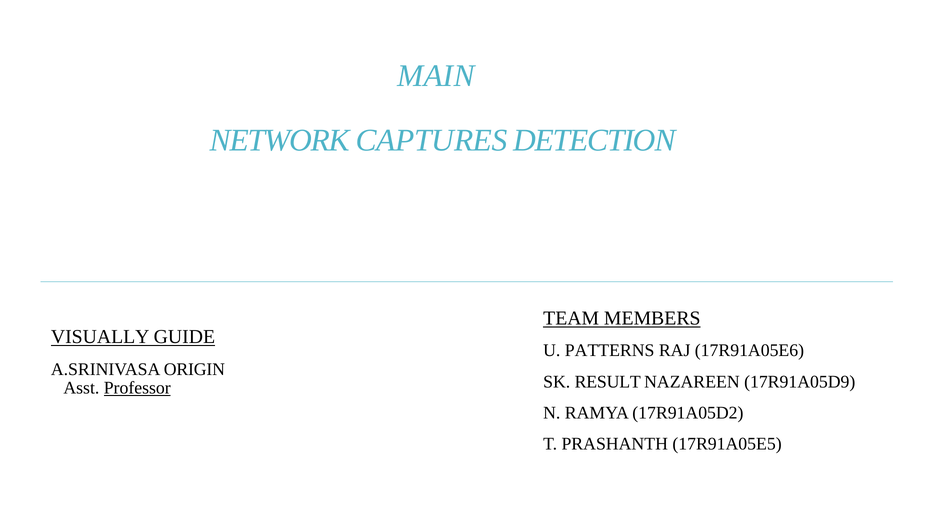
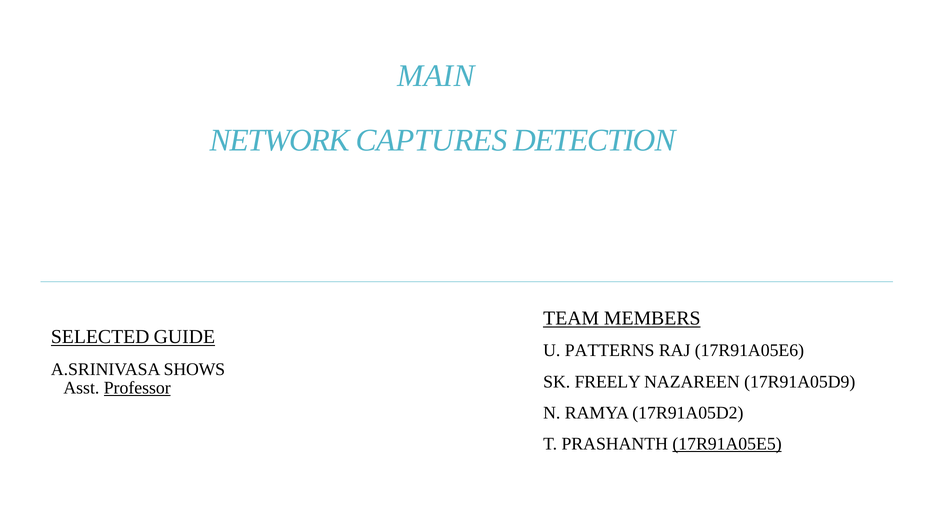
VISUALLY: VISUALLY -> SELECTED (100, 337)
ORIGIN: ORIGIN -> SHOWS (194, 369)
RESULT: RESULT -> FREELY (608, 382)
17R91A05E5 underline: none -> present (727, 444)
